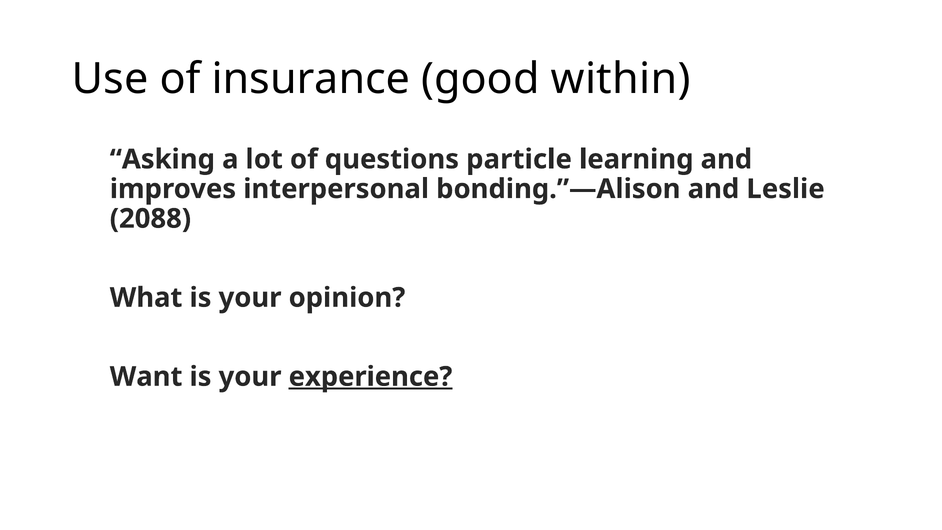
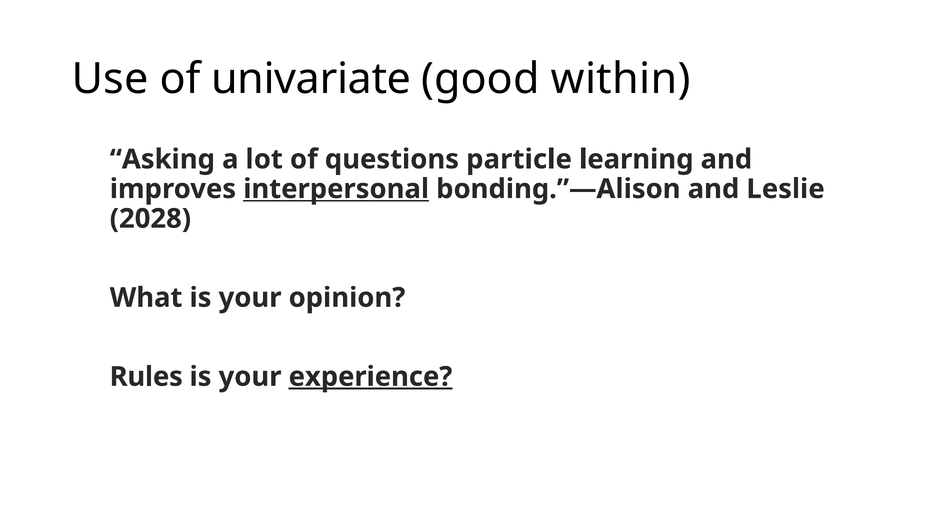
insurance: insurance -> univariate (311, 79)
interpersonal underline: none -> present (336, 189)
2088: 2088 -> 2028 (150, 219)
Want: Want -> Rules (146, 377)
